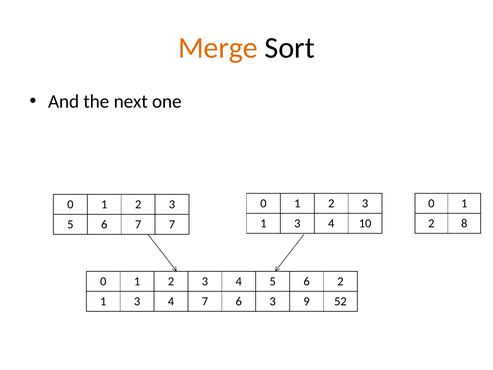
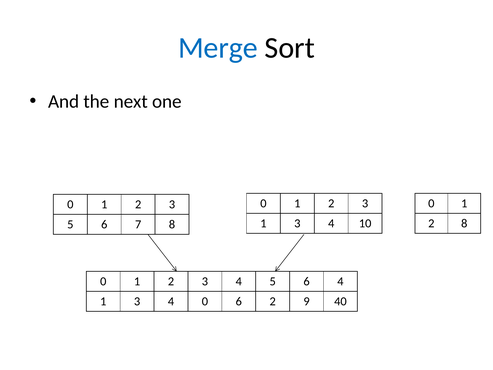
Merge colour: orange -> blue (218, 48)
7 7: 7 -> 8 (172, 224)
6 2: 2 -> 4 (340, 281)
4 7: 7 -> 0 (205, 301)
6 3: 3 -> 2 (273, 301)
52: 52 -> 40 (340, 301)
